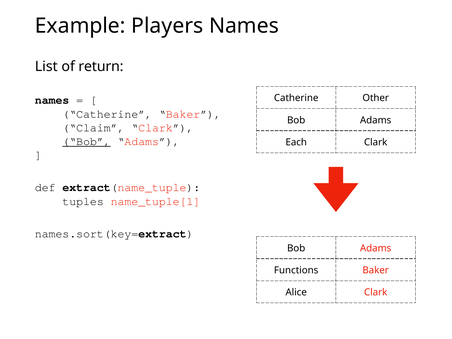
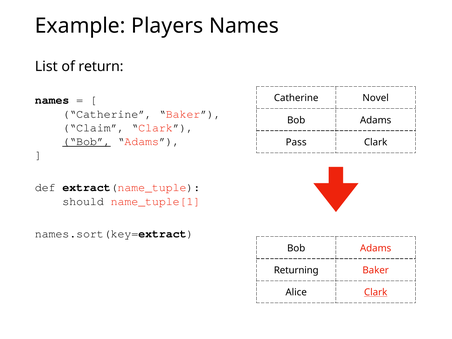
Other: Other -> Novel (376, 98)
Each: Each -> Pass (296, 142)
tuples: tuples -> should (83, 201)
Functions: Functions -> Returning (296, 270)
Clark underline: none -> present (376, 292)
